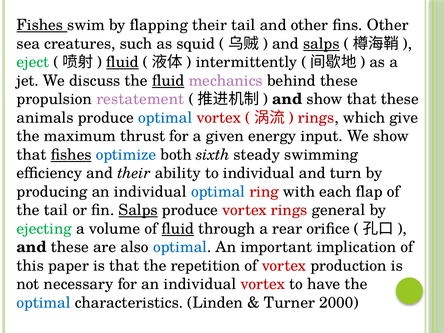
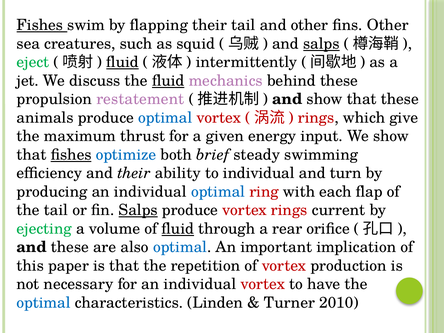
sixth: sixth -> brief (213, 155)
general: general -> current (339, 210)
2000: 2000 -> 2010 (339, 303)
